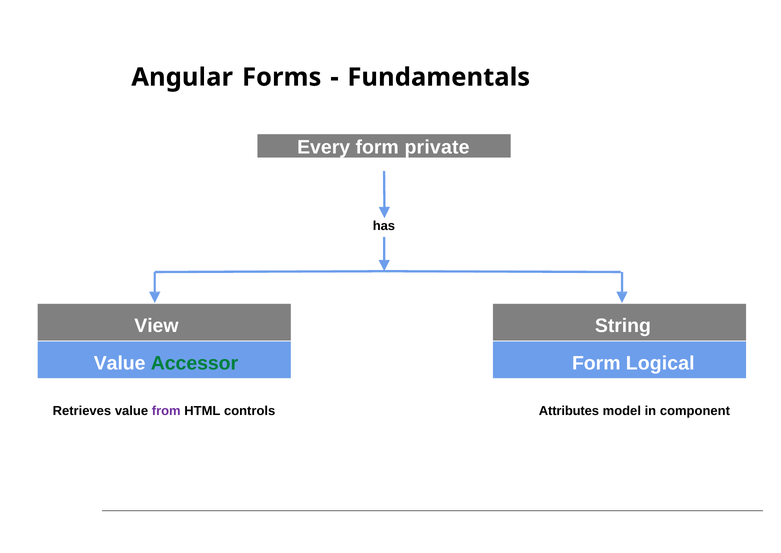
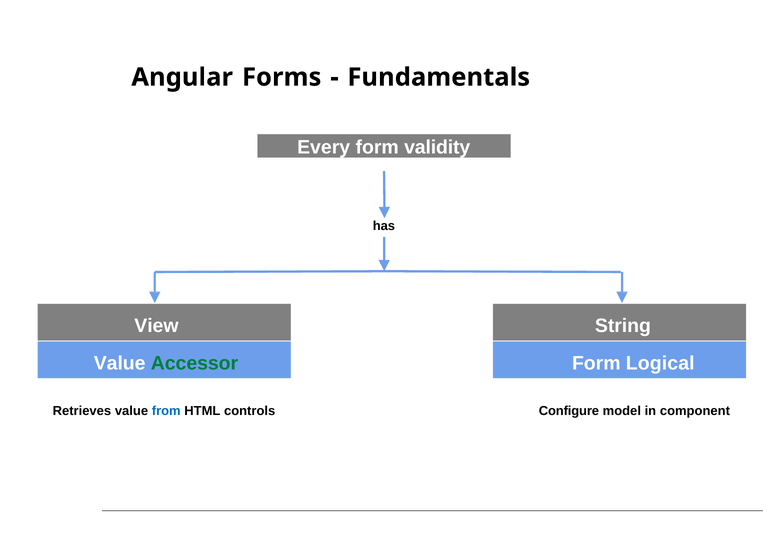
private: private -> validity (437, 147)
from colour: purple -> blue (166, 411)
Attributes: Attributes -> Configure (569, 411)
